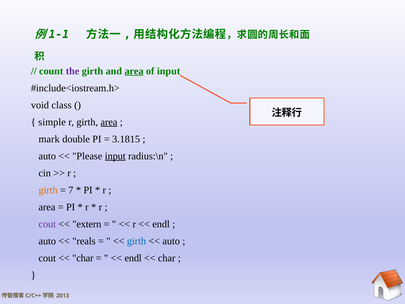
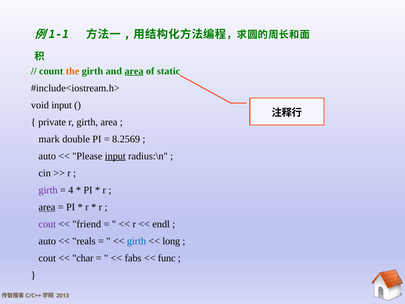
the colour: purple -> orange (73, 71)
of input: input -> static (169, 71)
void class: class -> input (62, 105)
simple: simple -> private (52, 122)
area underline: present -> none (109, 122)
3.1815: 3.1815 -> 8.2569 (126, 139)
girth colour: orange -> purple (48, 190)
7: 7 -> 4 (71, 190)
area underline: none -> present (47, 207)
extern: extern -> friend (87, 224)
auto: auto -> long (171, 241)
endl: endl -> fabs (133, 258)
char: char -> func (167, 258)
